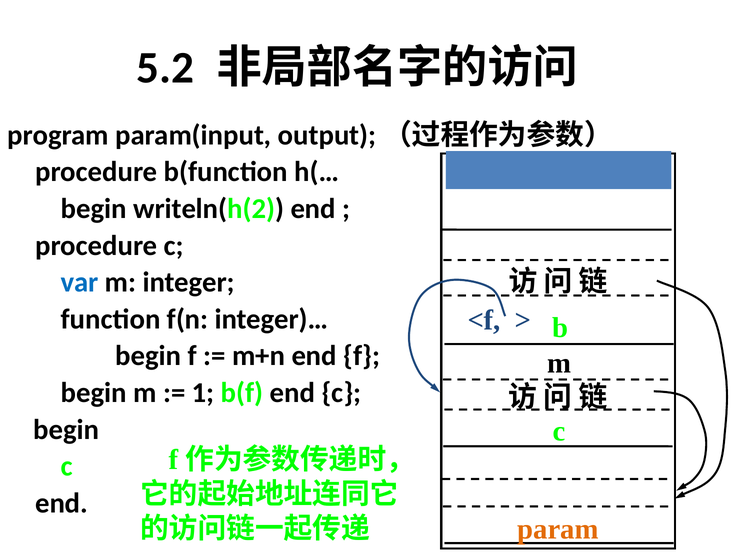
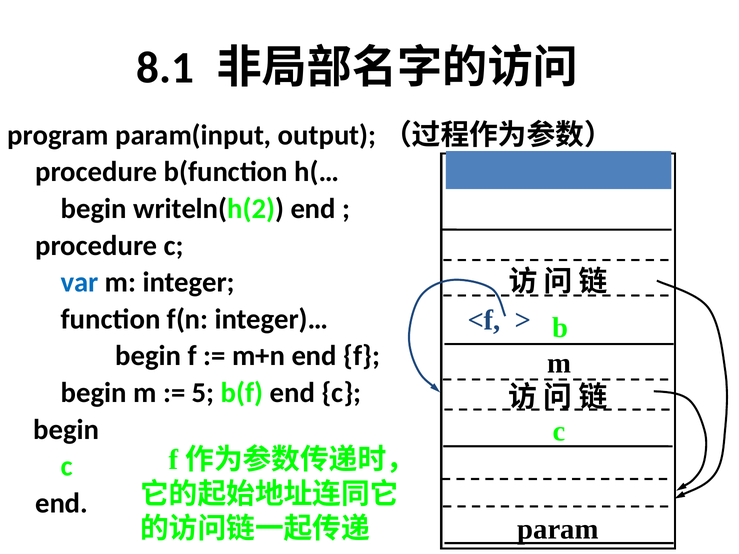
5.2: 5.2 -> 8.1 (165, 68)
1: 1 -> 5 (203, 393)
param colour: orange -> black (558, 530)
